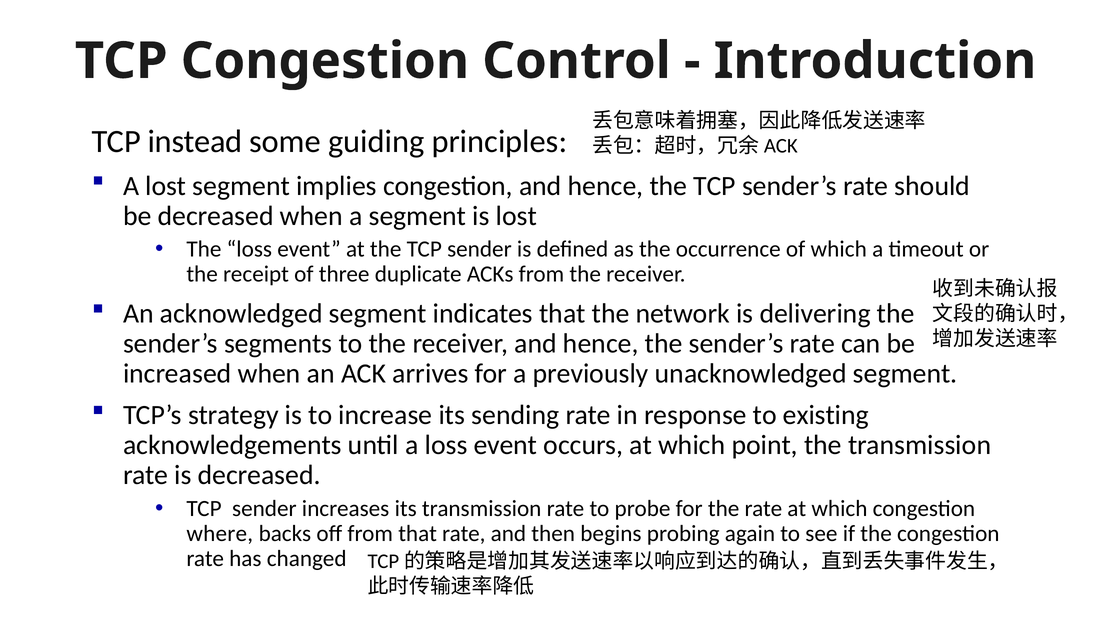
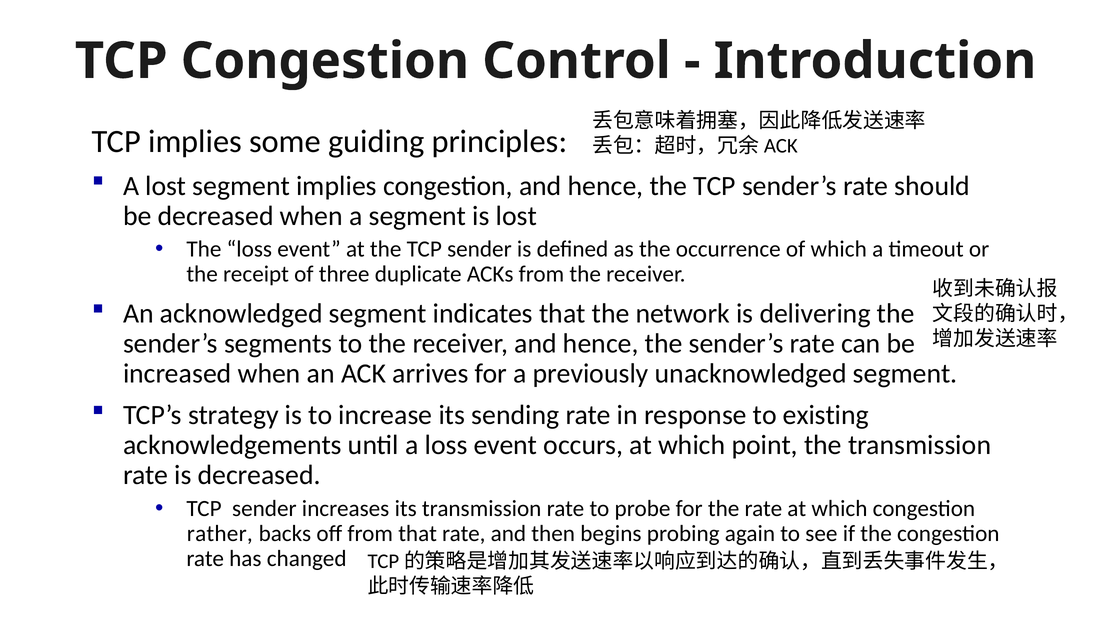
TCP instead: instead -> implies (195, 142)
where: where -> rather (220, 533)
